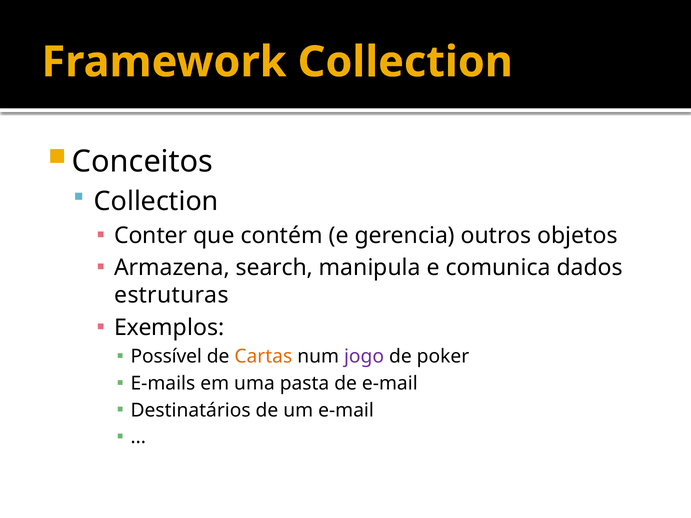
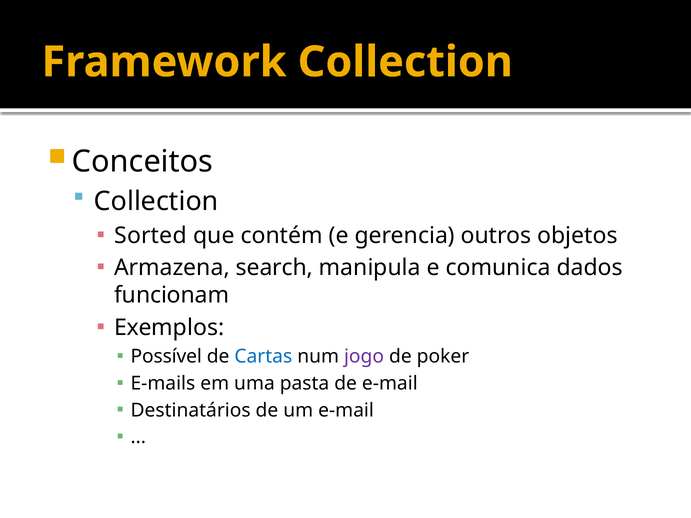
Conter: Conter -> Sorted (151, 236)
estruturas: estruturas -> funcionam (172, 295)
Cartas colour: orange -> blue (263, 357)
